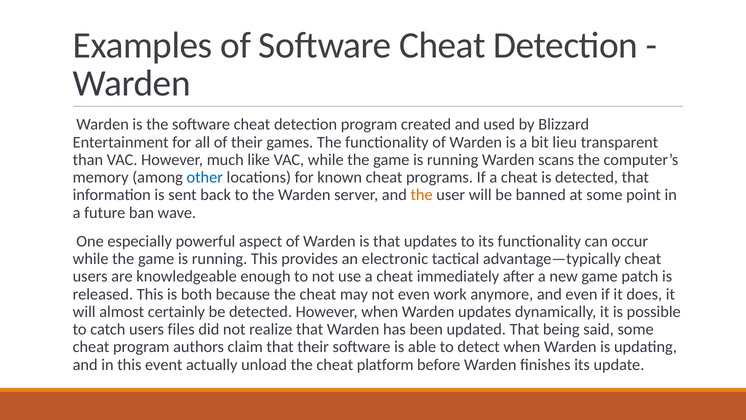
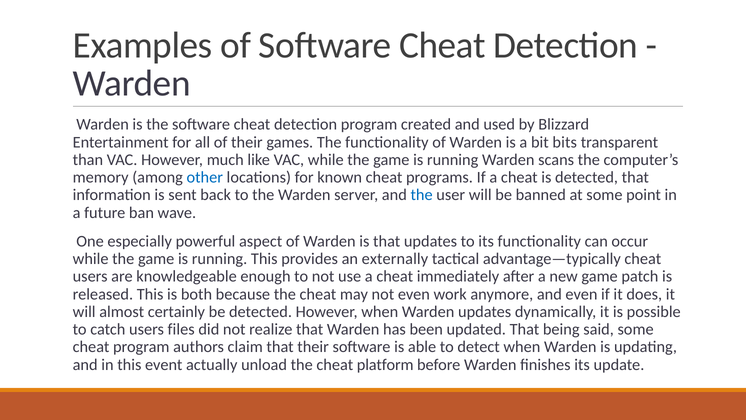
lieu: lieu -> bits (565, 142)
the colour: orange -> blue (422, 195)
electronic: electronic -> externally (395, 259)
